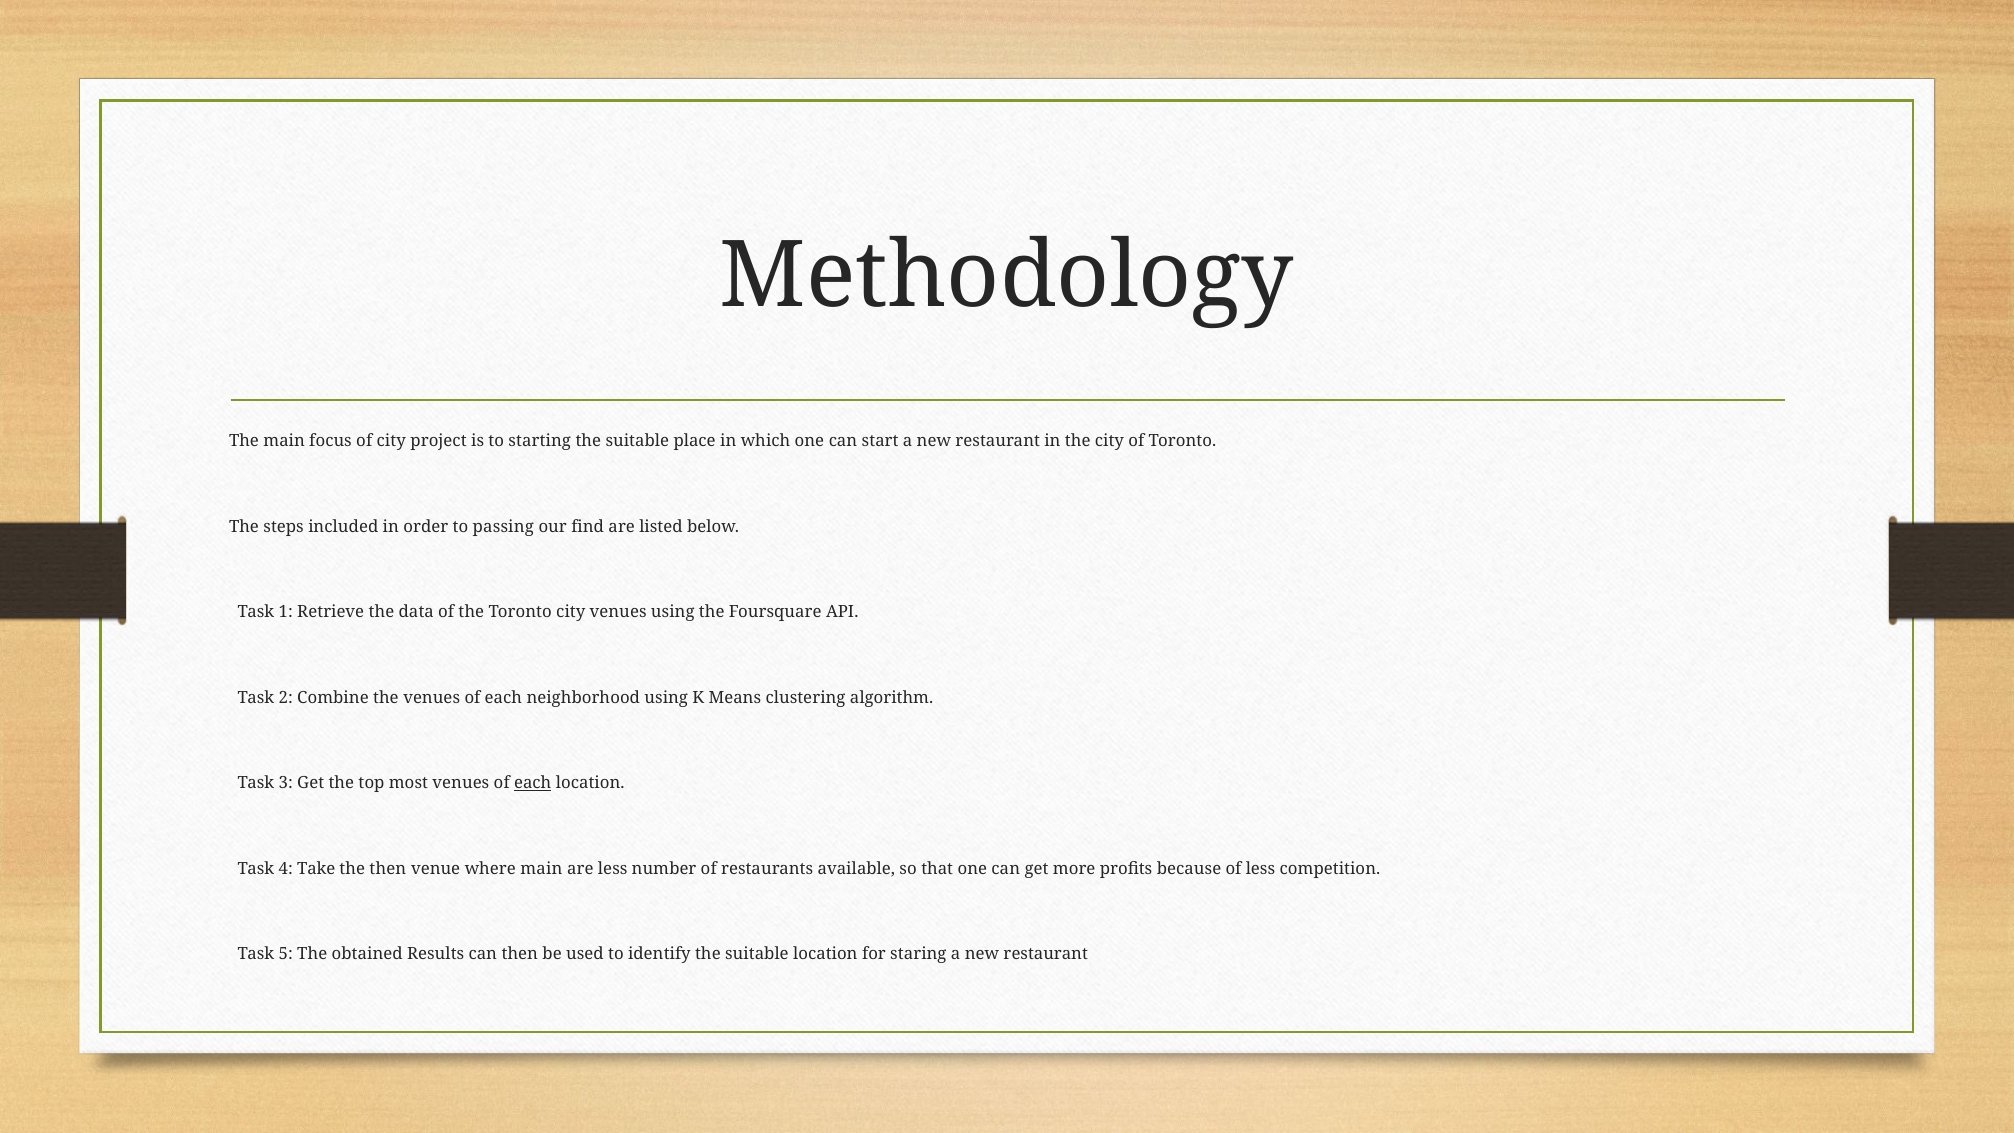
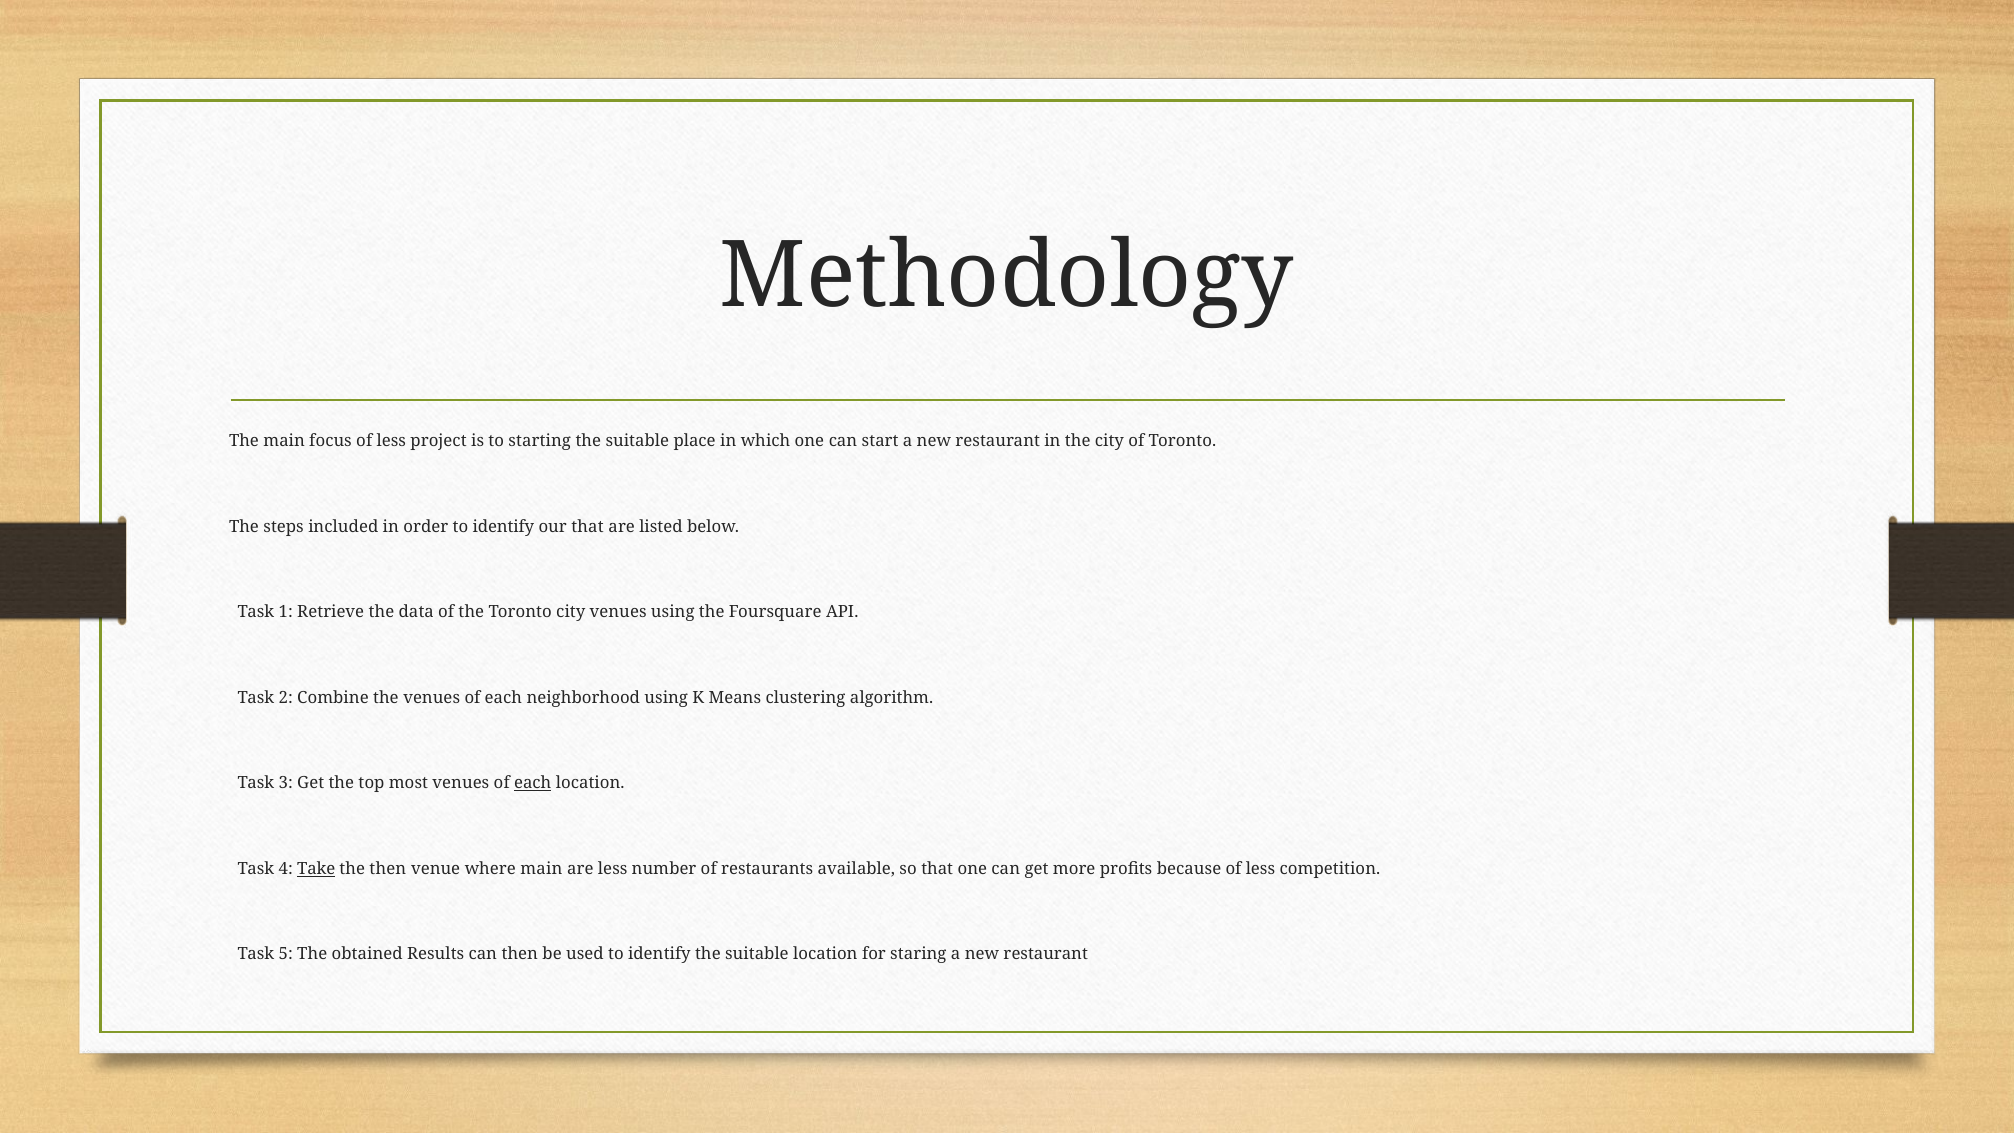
focus of city: city -> less (391, 441)
order to passing: passing -> identify (503, 527)
our find: find -> that (588, 527)
Take underline: none -> present (316, 869)
